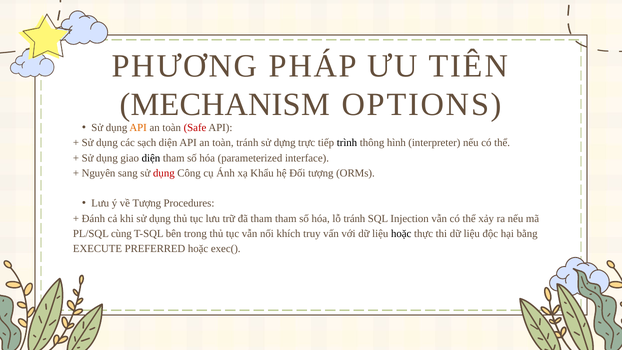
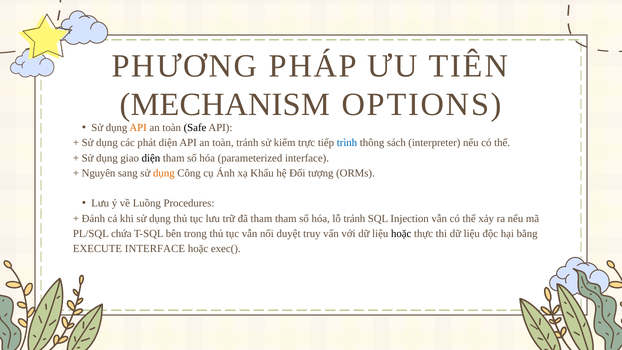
Safe colour: red -> black (195, 128)
sạch: sạch -> phát (147, 143)
dựng: dựng -> kiểm (285, 143)
trình colour: black -> blue (347, 143)
hình: hình -> sách (396, 143)
dụng colour: red -> orange (164, 173)
về Tượng: Tượng -> Luồng (147, 203)
cùng: cùng -> chứa (121, 234)
khích: khích -> duyệt (289, 234)
EXECUTE PREFERRED: PREFERRED -> INTERFACE (155, 249)
